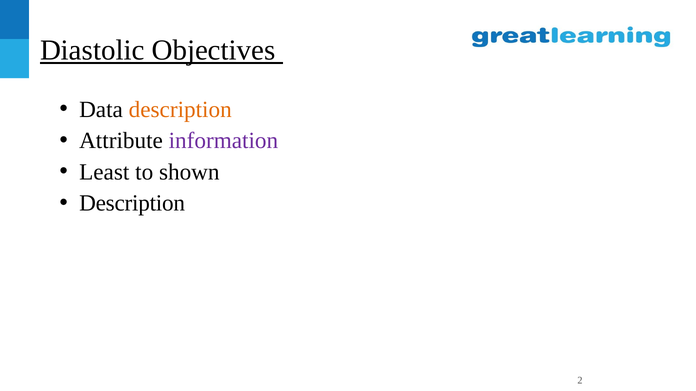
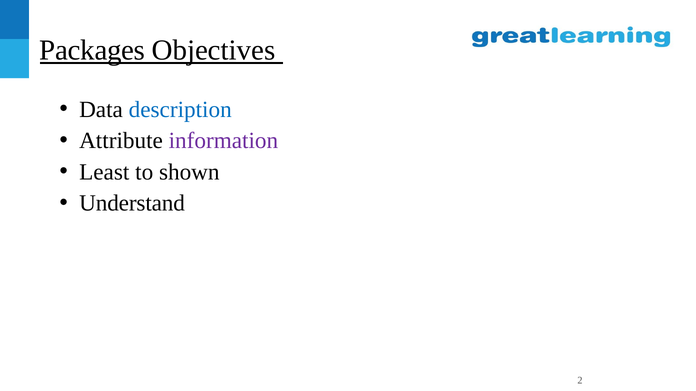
Diastolic: Diastolic -> Packages (92, 50)
description colour: orange -> blue (180, 110)
Description: Description -> Understand (132, 203)
